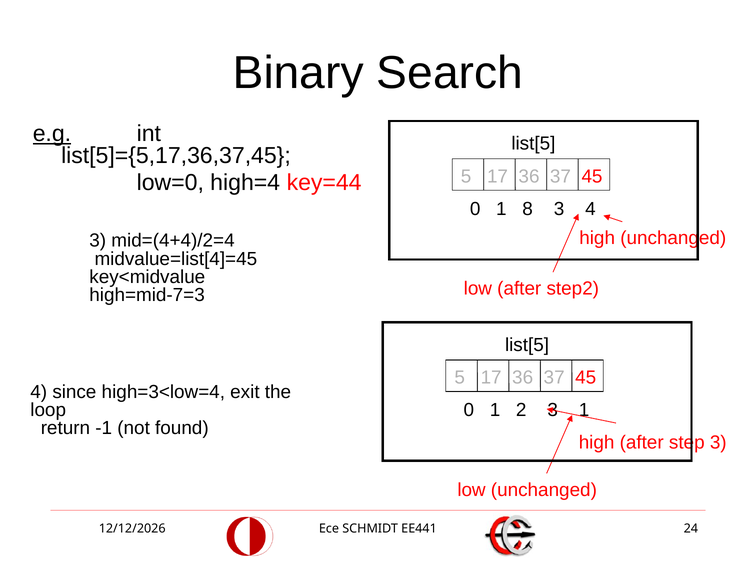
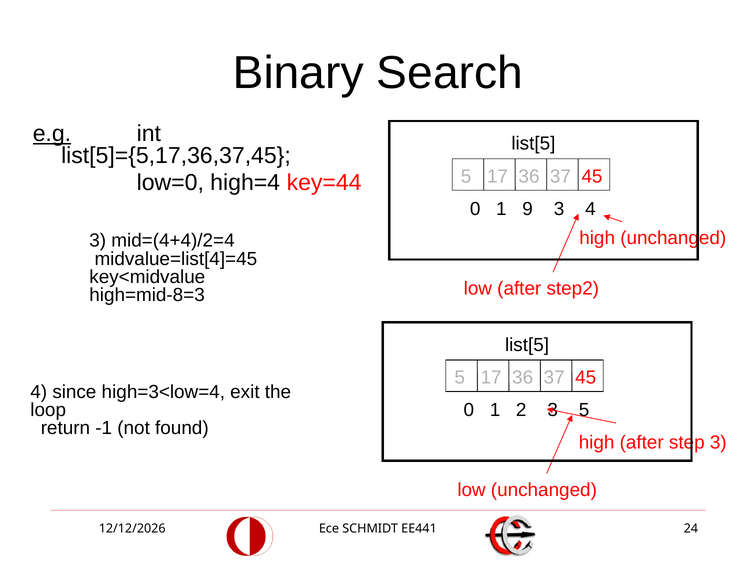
8: 8 -> 9 (528, 209)
high=mid-7=3: high=mid-7=3 -> high=mid-8=3 (147, 295)
1: 1 -> 5 (584, 410)
